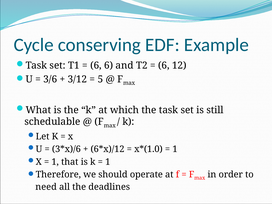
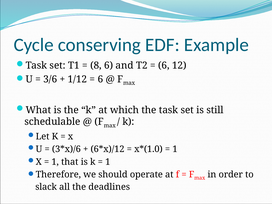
6: 6 -> 8 (96, 65)
3/12: 3/12 -> 1/12 (77, 79)
5: 5 -> 6 (100, 79)
need: need -> slack (46, 187)
